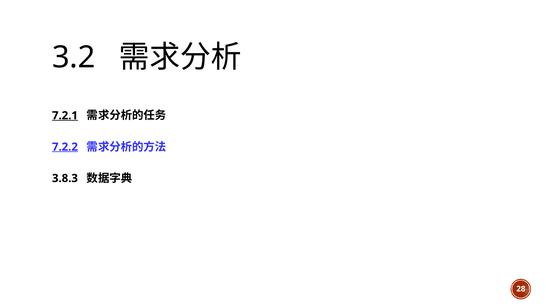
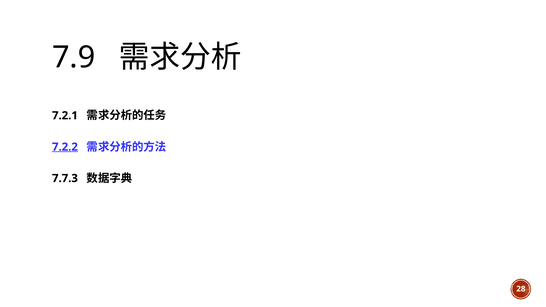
3.2: 3.2 -> 7.9 (74, 58)
7.2.1 underline: present -> none (65, 116)
3.8.3: 3.8.3 -> 7.7.3 (65, 178)
